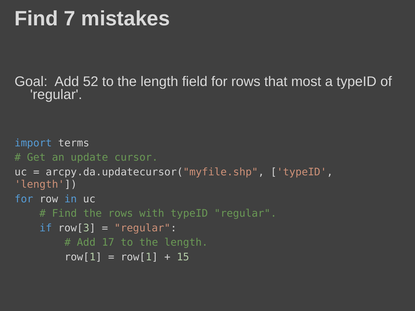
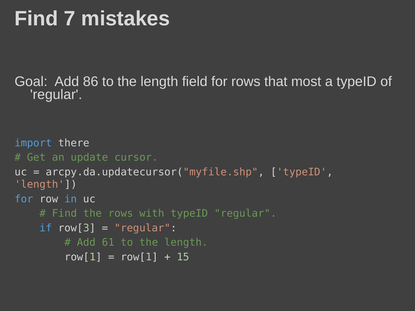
52: 52 -> 86 (91, 82)
terms: terms -> there (74, 143)
17: 17 -> 61 (108, 243)
